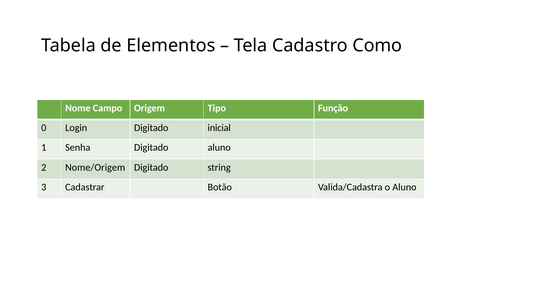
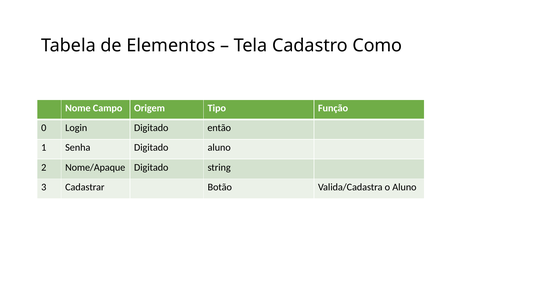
inicial: inicial -> então (219, 128)
Nome/Origem: Nome/Origem -> Nome/Apaque (95, 167)
